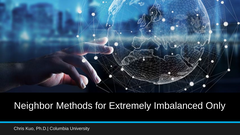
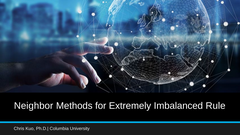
Only: Only -> Rule (216, 106)
